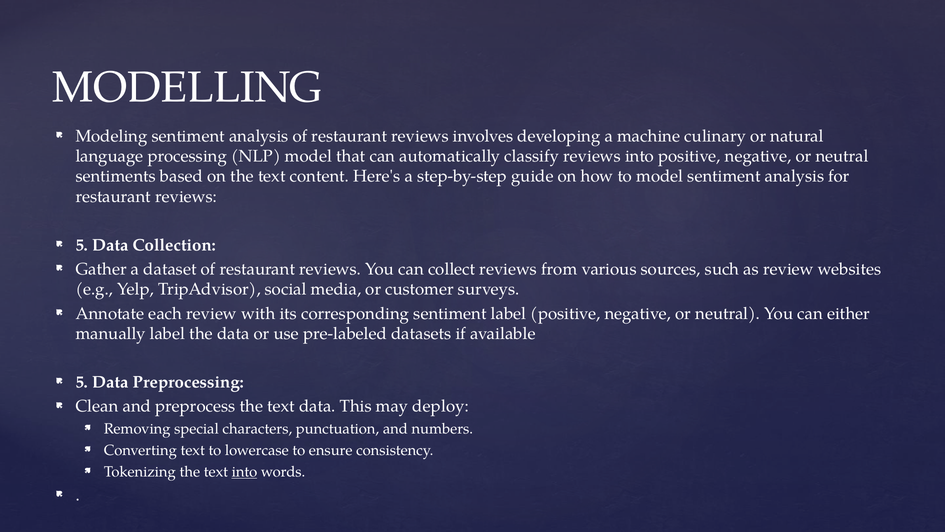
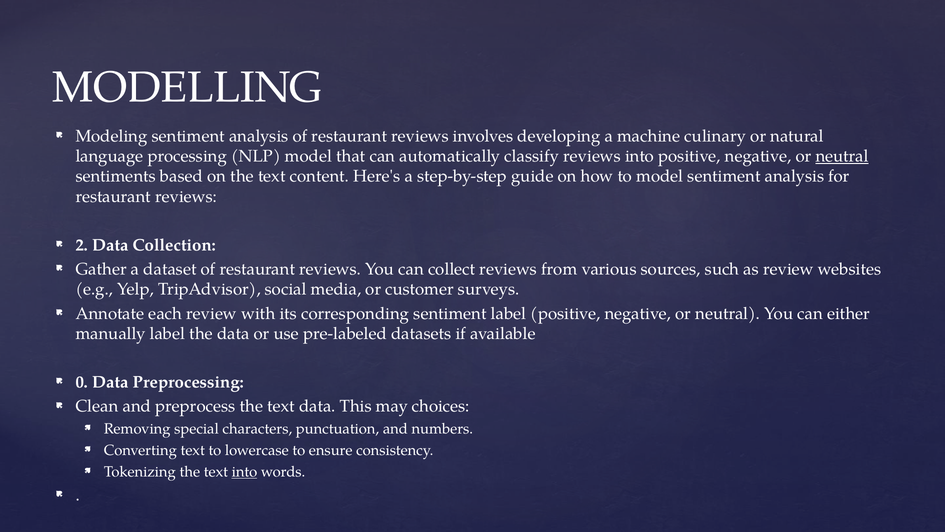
neutral underline: none -> present (842, 156)
5: 5 -> 2 (82, 245)
5: 5 -> 0 (82, 382)
deploy: deploy -> choices (441, 406)
